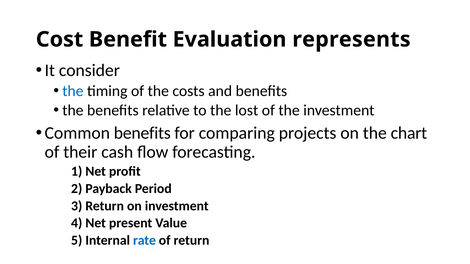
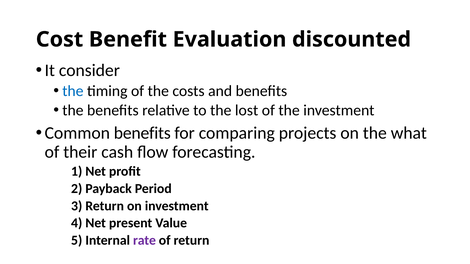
represents: represents -> discounted (352, 39)
chart: chart -> what (409, 133)
rate colour: blue -> purple (144, 241)
